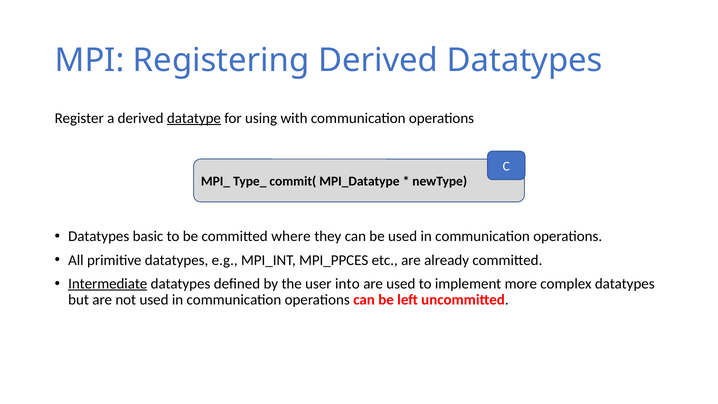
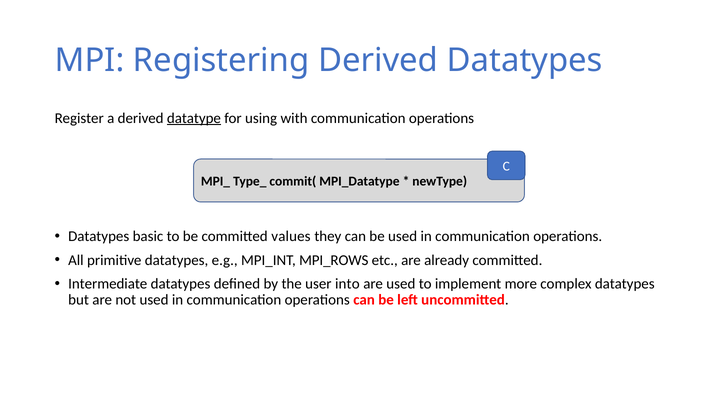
where: where -> values (291, 236)
MPI_PPCES: MPI_PPCES -> MPI_ROWS (334, 260)
Intermediate underline: present -> none (108, 284)
